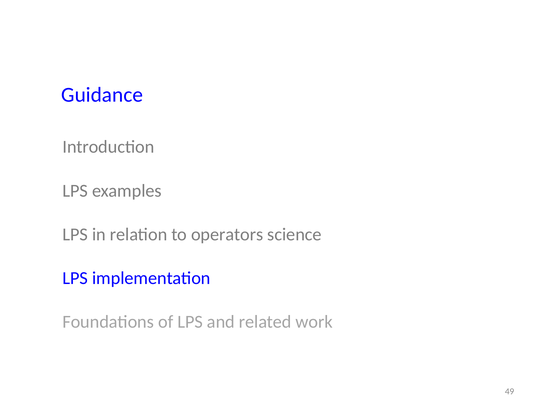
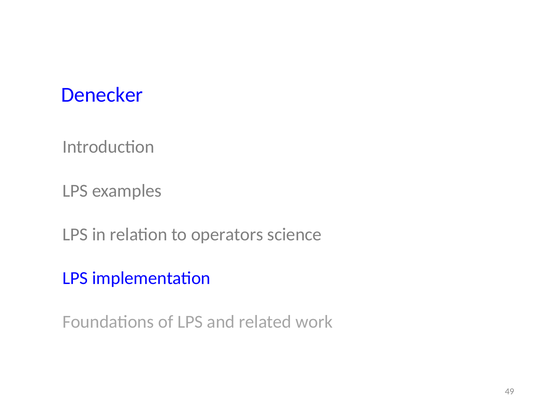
Guidance: Guidance -> Denecker (102, 95)
